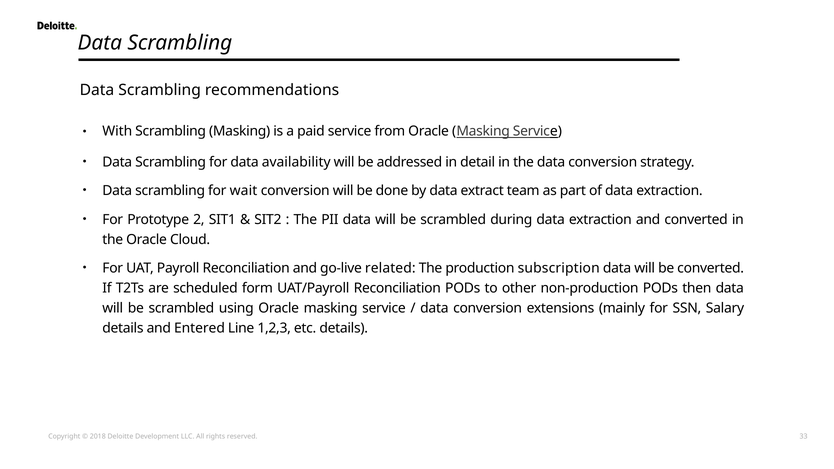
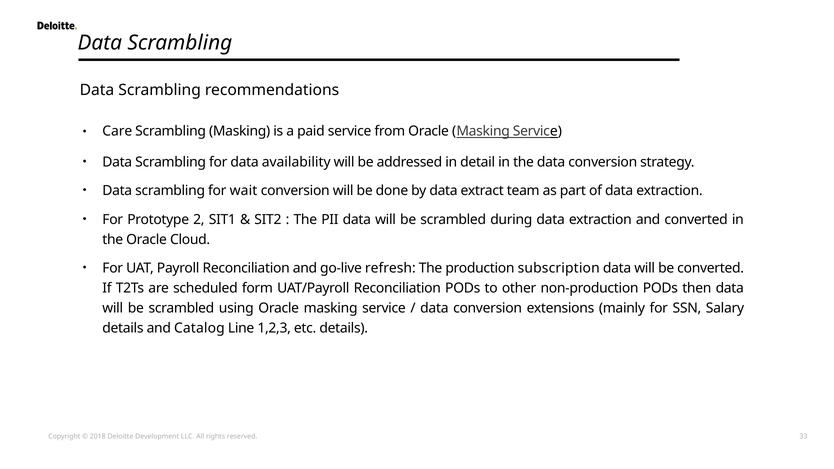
With: With -> Care (117, 131)
related: related -> refresh (390, 268)
Entered: Entered -> Catalog (199, 328)
